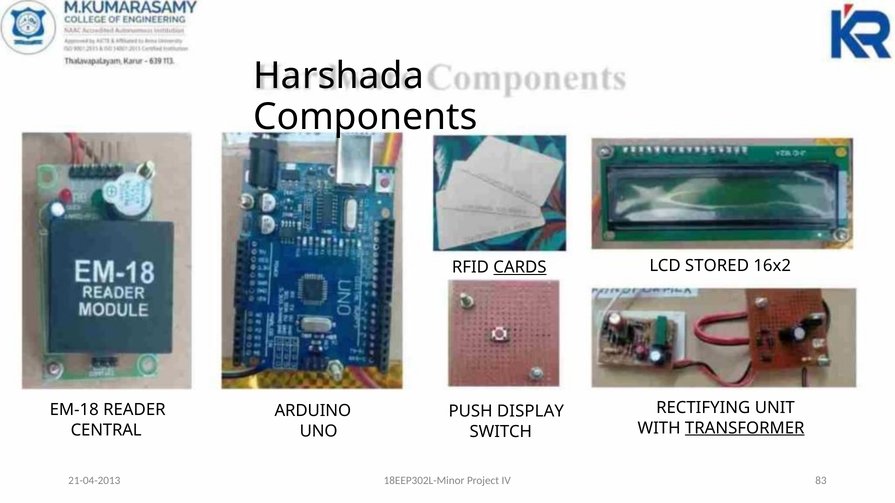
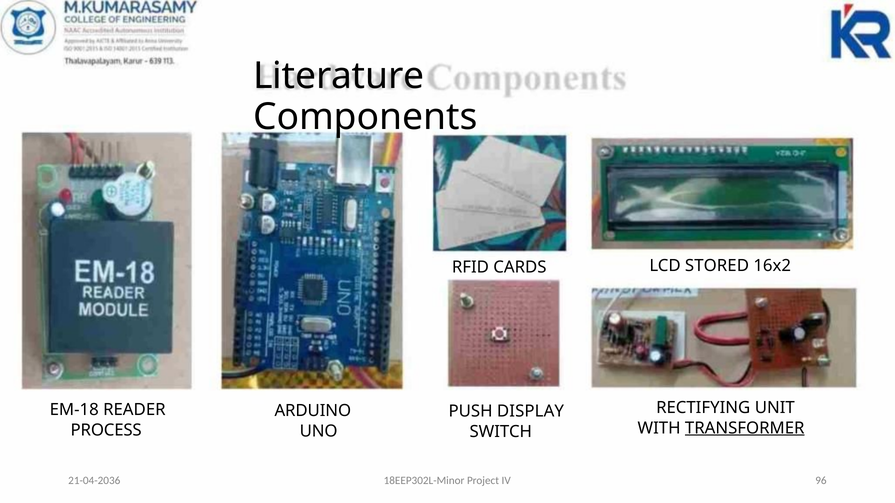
Harshada: Harshada -> Literature (339, 76)
CARDS underline: present -> none (520, 267)
CENTRAL: CENTRAL -> PROCESS (106, 431)
21-04-2013: 21-04-2013 -> 21-04-2036 (94, 481)
83: 83 -> 96 (821, 481)
